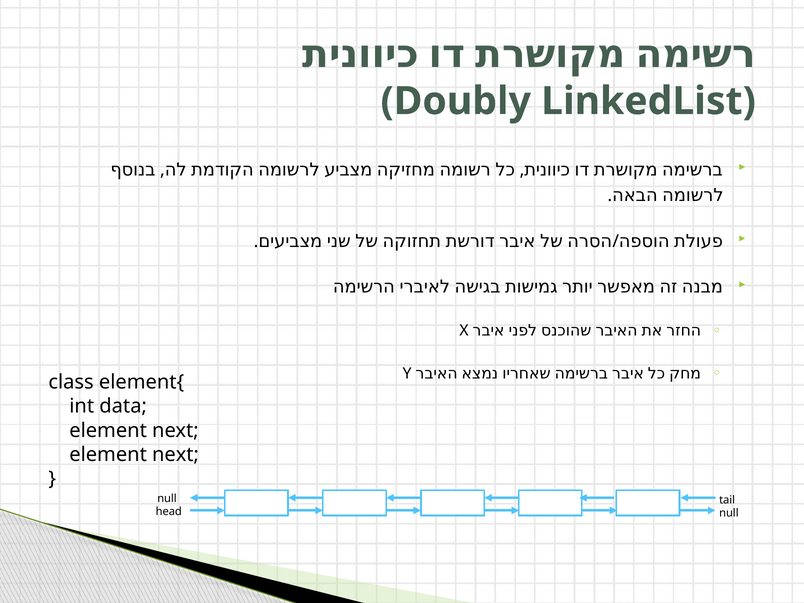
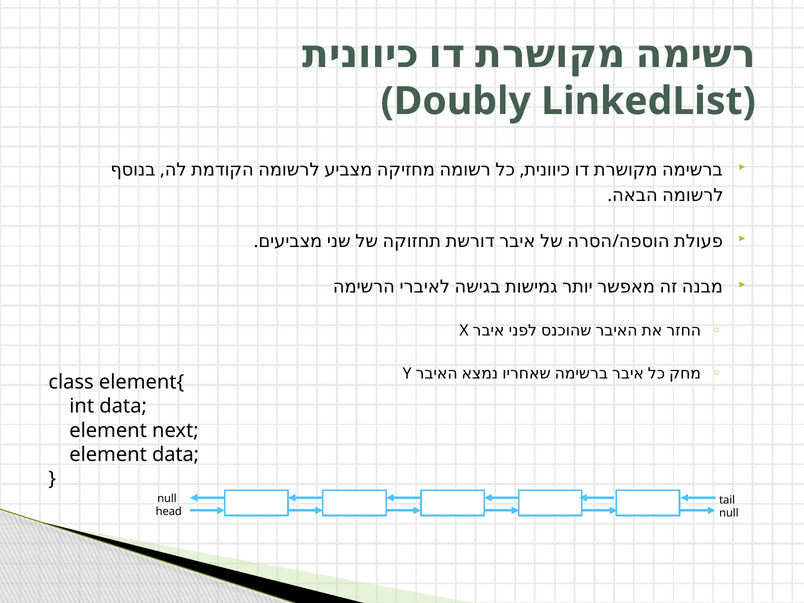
next: next -> data (176, 455)
